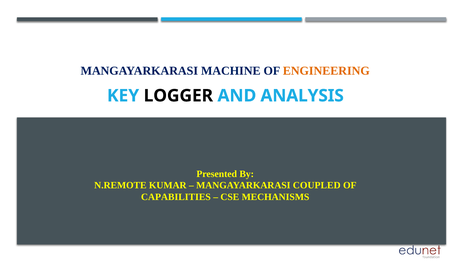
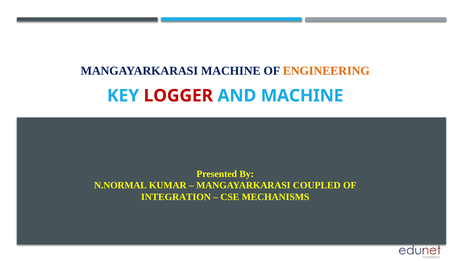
LOGGER colour: black -> red (178, 95)
AND ANALYSIS: ANALYSIS -> MACHINE (302, 95)
N.REMOTE: N.REMOTE -> N.NORMAL (120, 185)
CAPABILITIES: CAPABILITIES -> INTEGRATION (176, 197)
